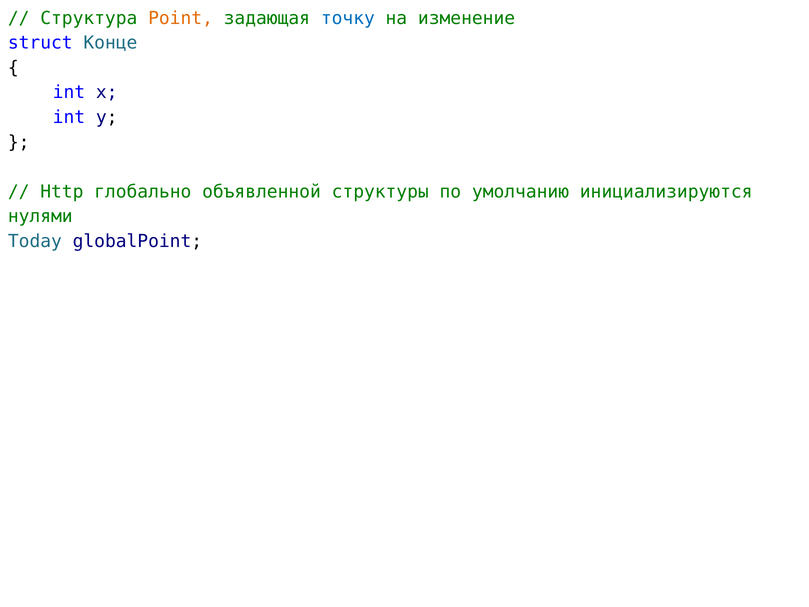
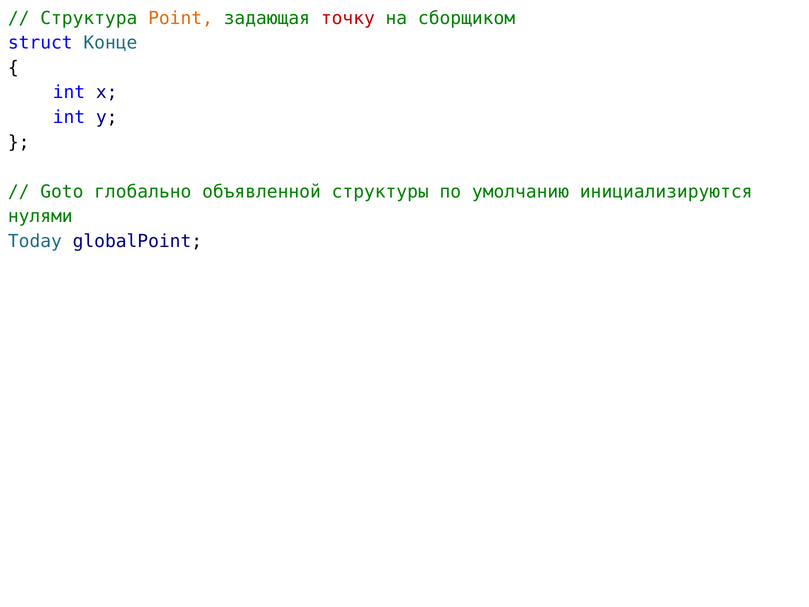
точку colour: blue -> red (348, 18)
изменение: изменение -> сборщиком (467, 18)
Http: Http -> Goto (62, 192)
